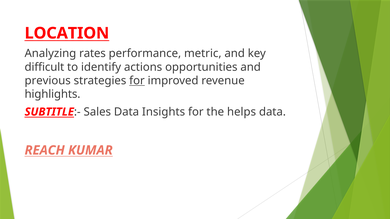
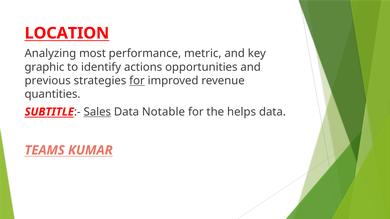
rates: rates -> most (92, 54)
difficult: difficult -> graphic (44, 67)
highlights: highlights -> quantities (53, 94)
Sales underline: none -> present (97, 112)
Insights: Insights -> Notable (164, 112)
REACH: REACH -> TEAMS (45, 151)
